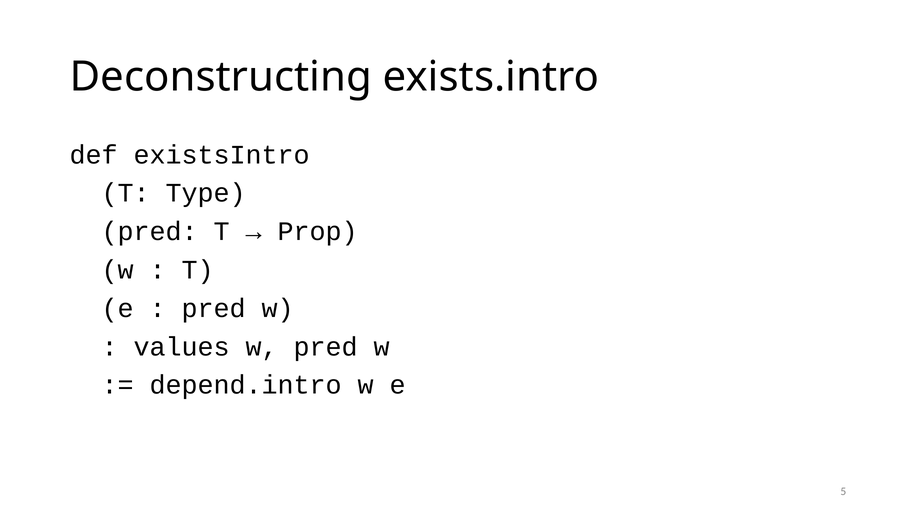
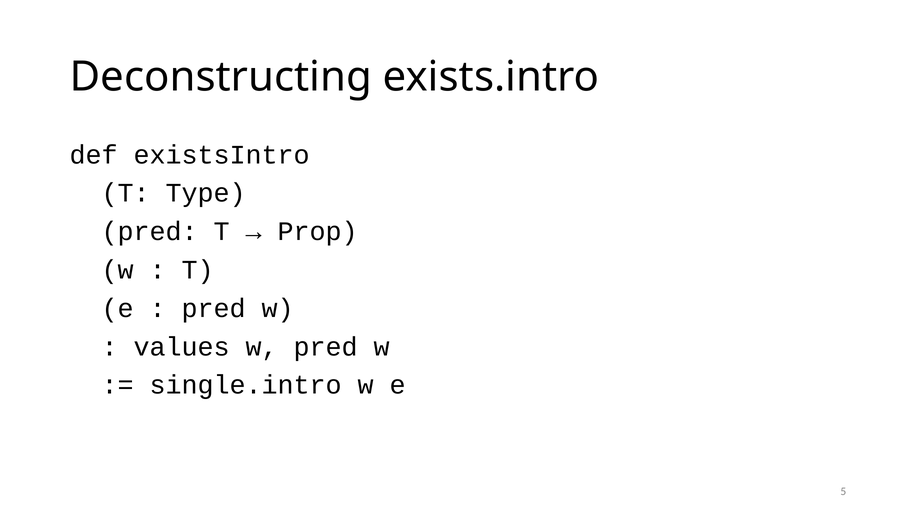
depend.intro: depend.intro -> single.intro (246, 385)
